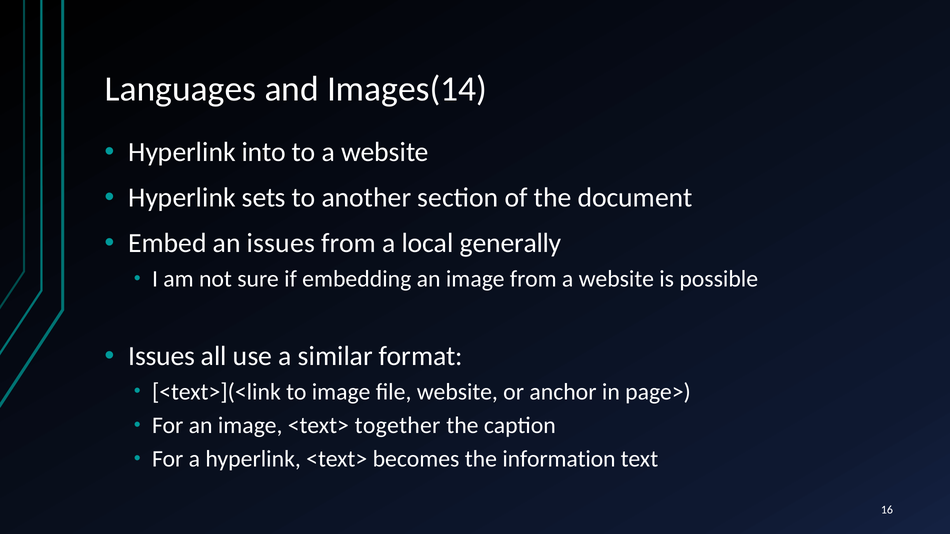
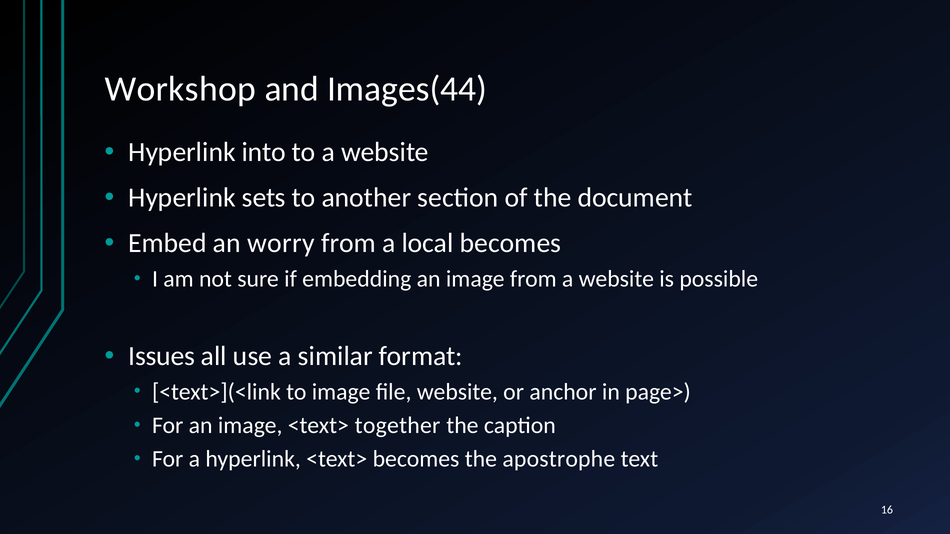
Languages: Languages -> Workshop (180, 89)
Images(14: Images(14 -> Images(44 (407, 89)
an issues: issues -> worry (281, 244)
local generally: generally -> becomes (510, 244)
information: information -> apostrophe (559, 459)
